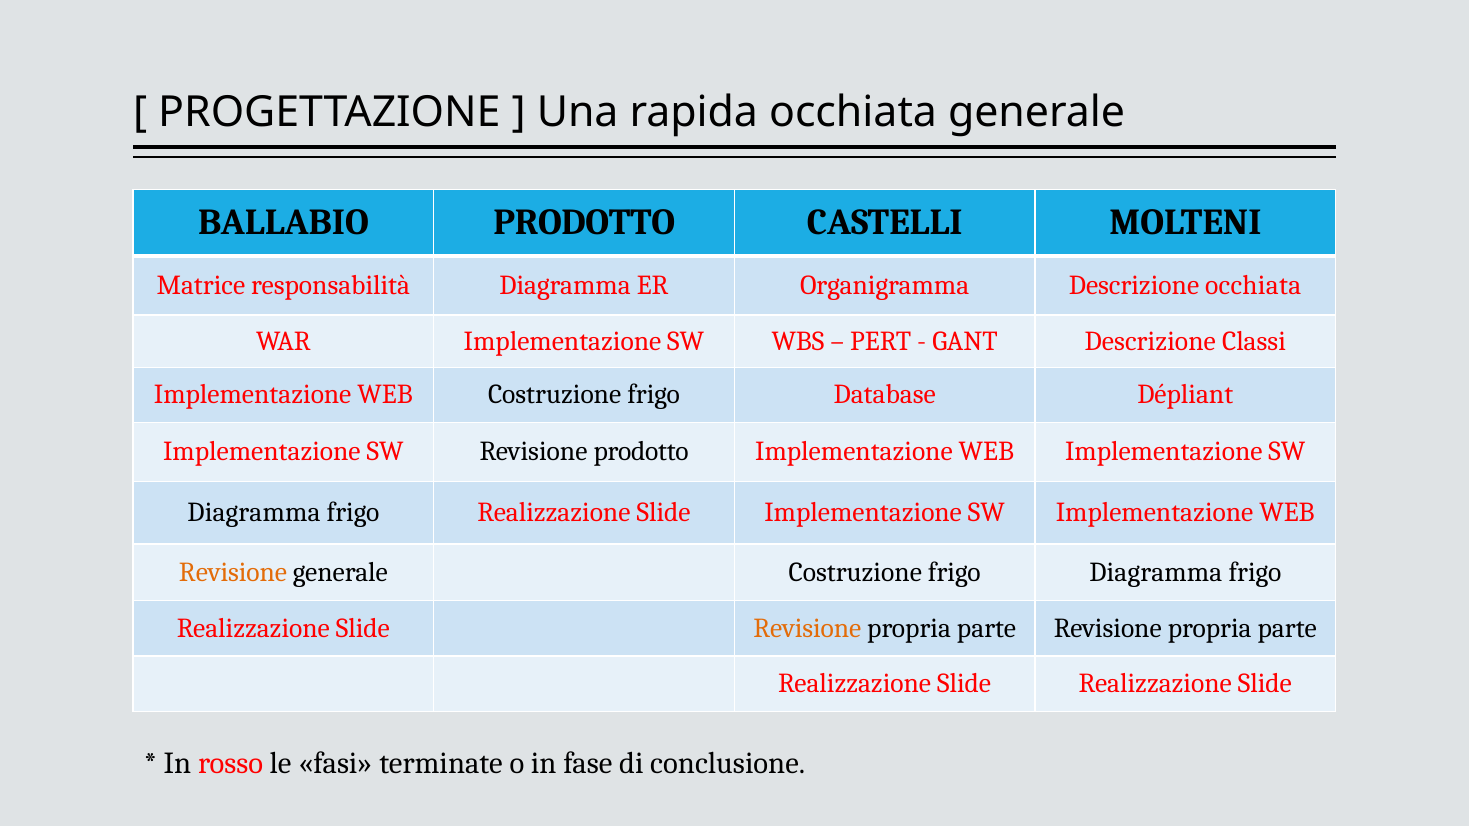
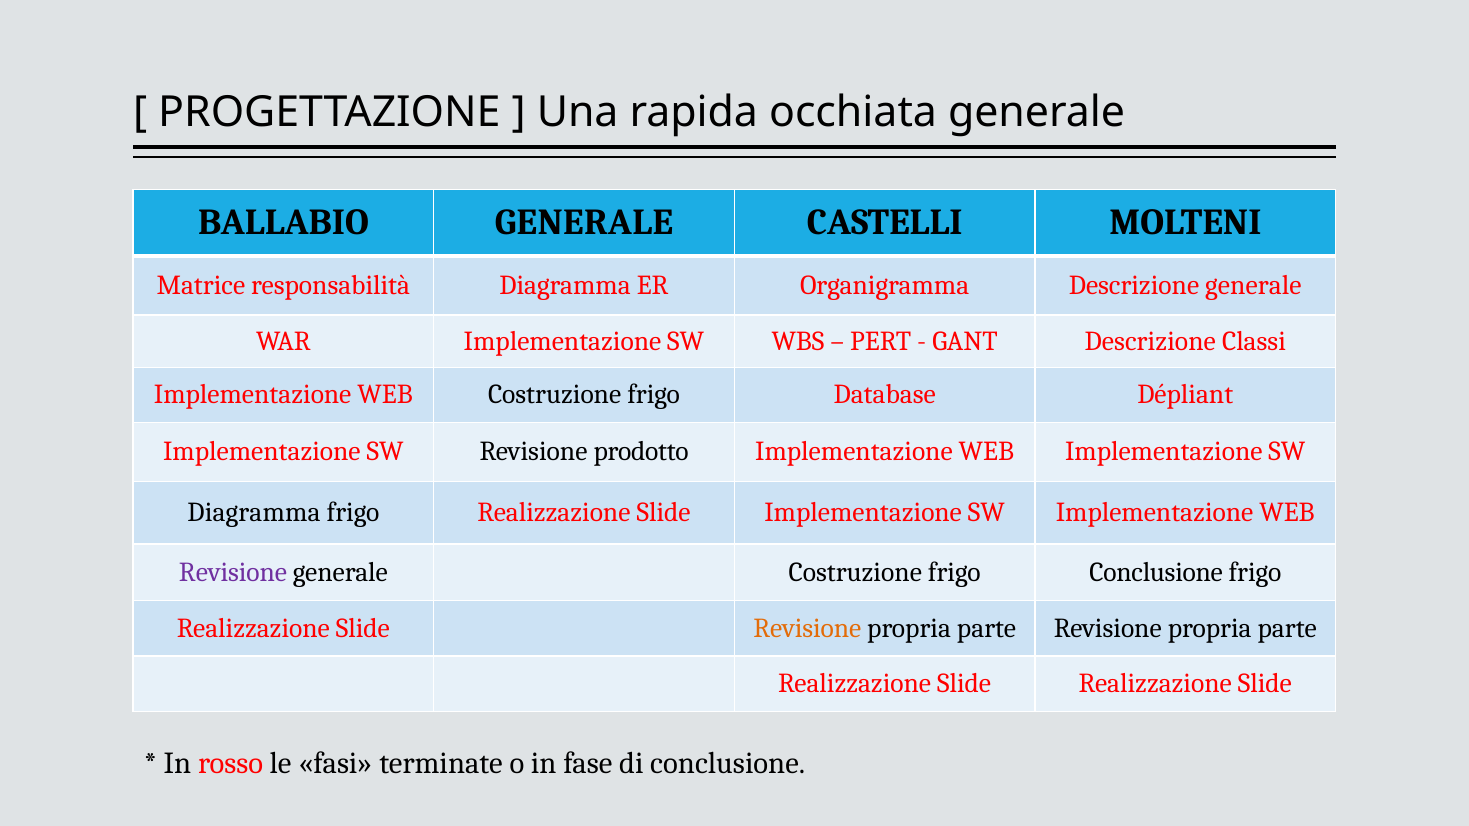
BALLABIO PRODOTTO: PRODOTTO -> GENERALE (584, 223)
Descrizione occhiata: occhiata -> generale (1253, 285)
Revisione colour: orange -> purple (233, 572)
frigo Diagramma: Diagramma -> Conclusione (1156, 572)
